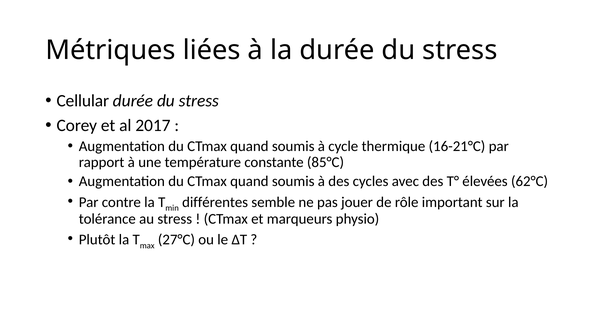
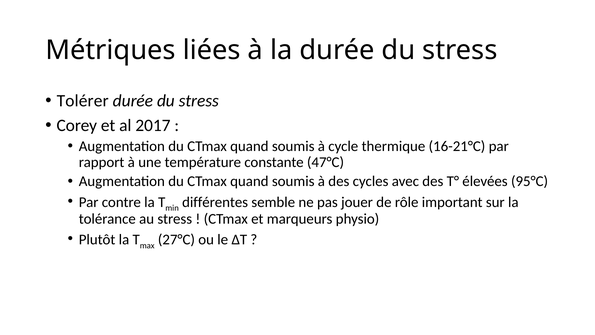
Cellular: Cellular -> Tolérer (83, 101)
85°C: 85°C -> 47°C (325, 162)
62°C: 62°C -> 95°C (530, 181)
